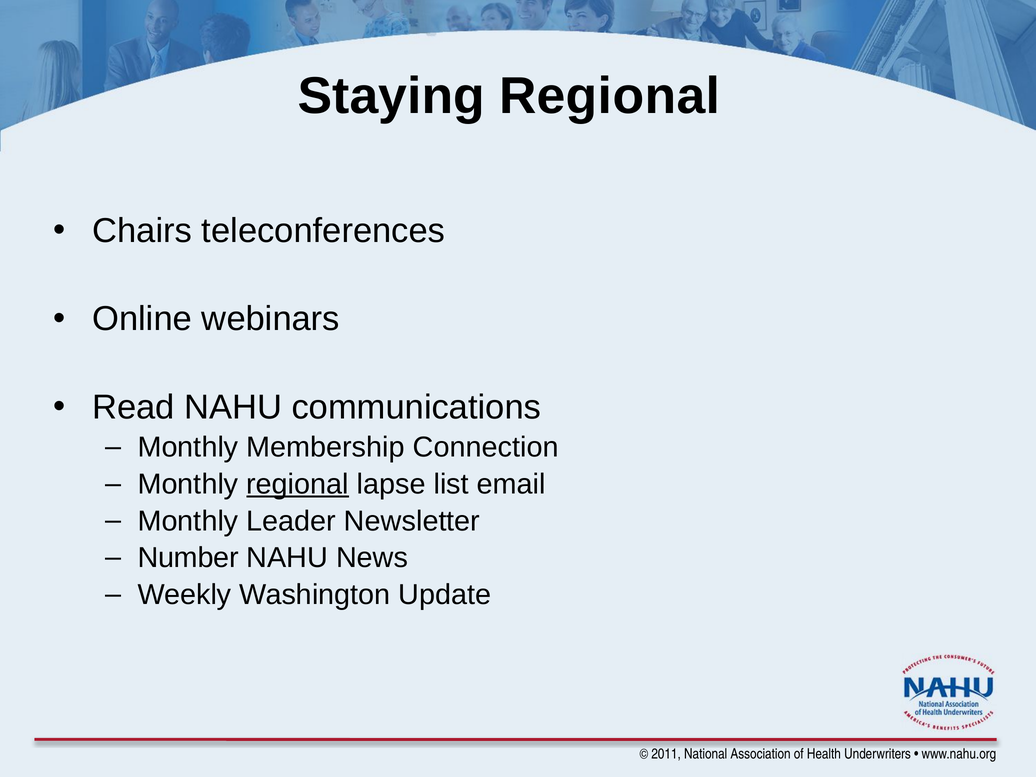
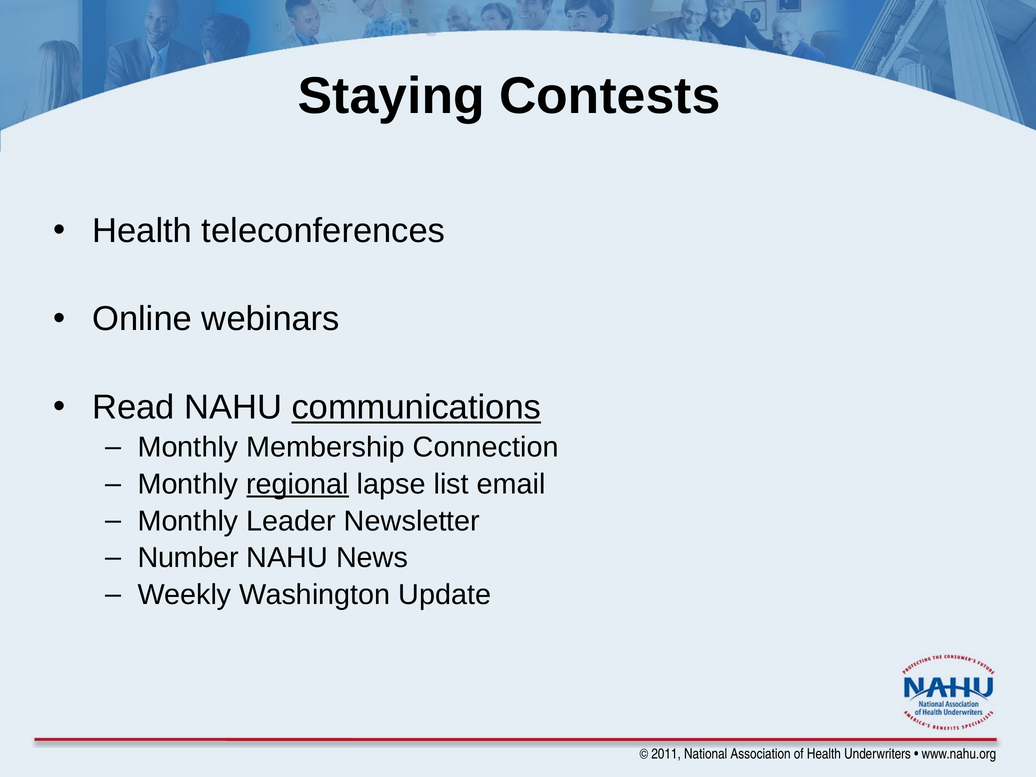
Staying Regional: Regional -> Contests (610, 96)
Chairs: Chairs -> Health (142, 231)
communications underline: none -> present (416, 407)
